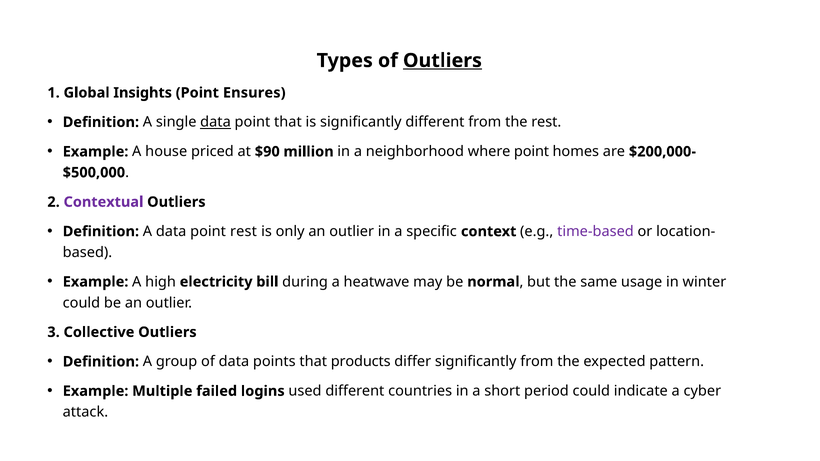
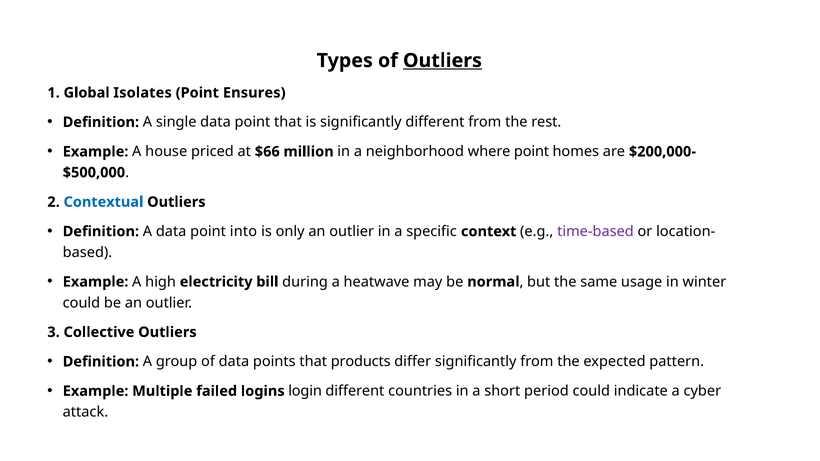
Insights: Insights -> Isolates (143, 93)
data underline: present -> none (216, 122)
$90: $90 -> $66 (267, 152)
Contextual colour: purple -> blue (103, 202)
point rest: rest -> into (243, 232)
used: used -> login (305, 391)
